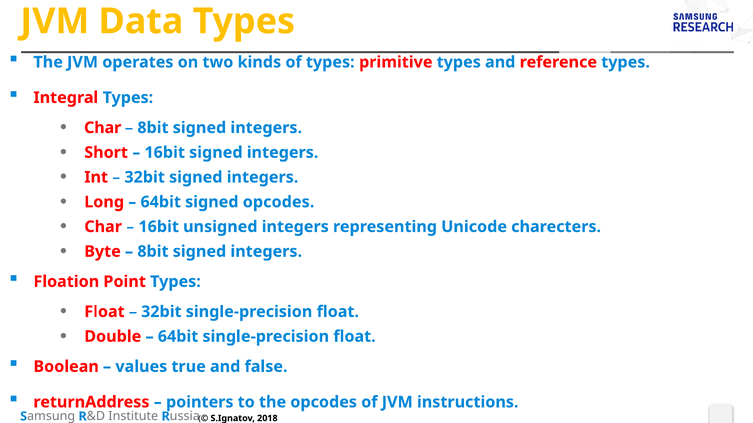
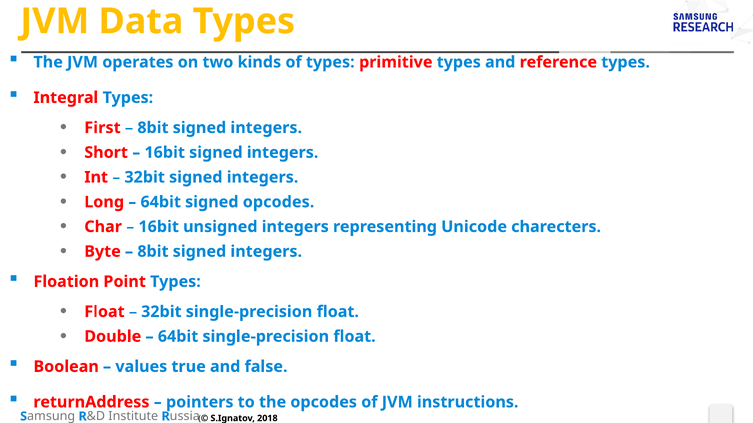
Char: Char -> First (102, 128)
